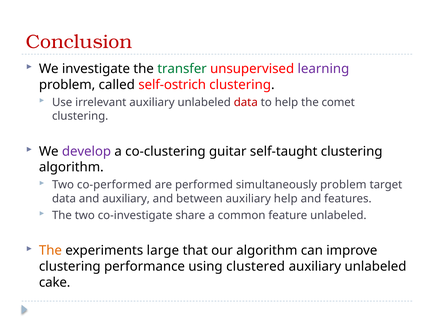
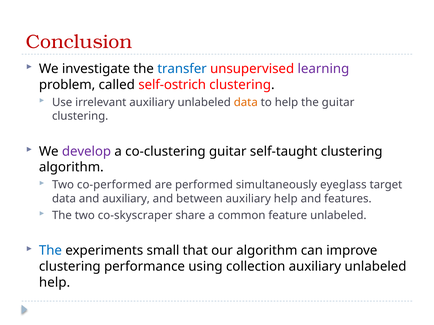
transfer colour: green -> blue (182, 69)
data colour: red -> orange (246, 103)
the comet: comet -> guitar (338, 103)
simultaneously problem: problem -> eyeglass (343, 185)
co-investigate: co-investigate -> co-skyscraper (135, 216)
The colour: orange -> blue (50, 251)
large: large -> small (163, 251)
clustered: clustered -> collection (256, 267)
cake: cake -> help (55, 283)
